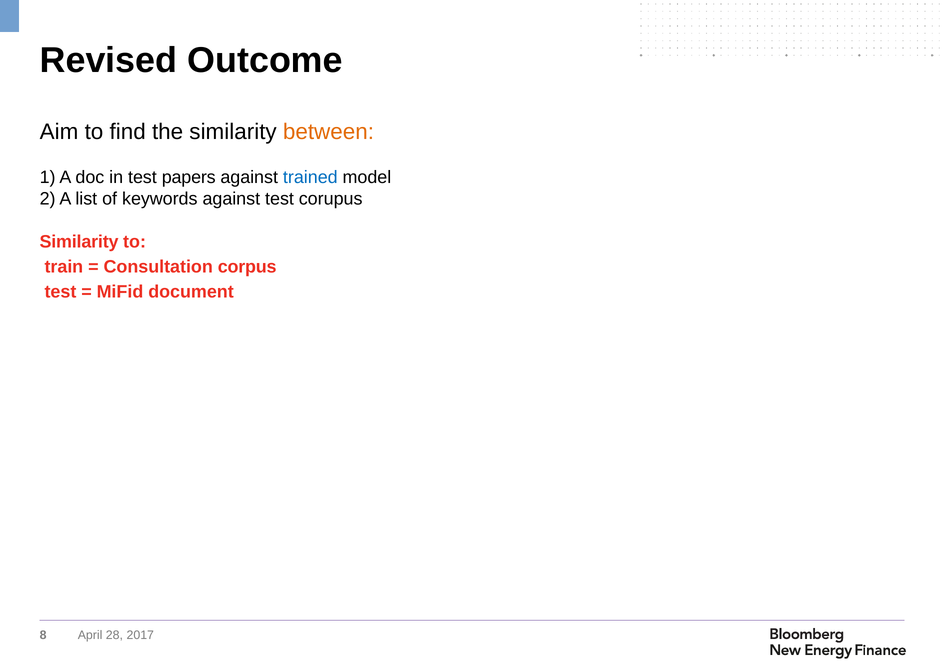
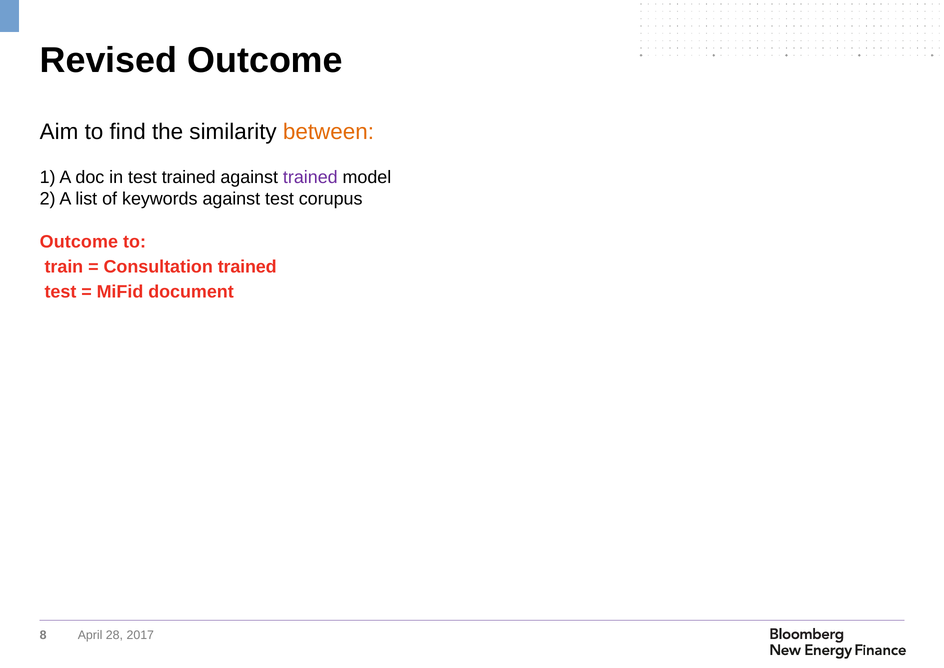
test papers: papers -> trained (189, 177)
trained colour: blue -> purple (310, 177)
Similarity: Similarity -> Outcome (79, 242)
Consultation corpus: corpus -> trained (247, 267)
